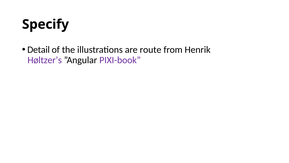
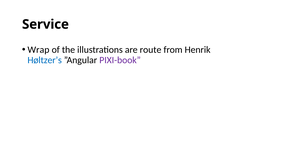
Specify: Specify -> Service (45, 24)
Detail: Detail -> Wrap (38, 50)
Høltzer’s colour: purple -> blue (45, 60)
